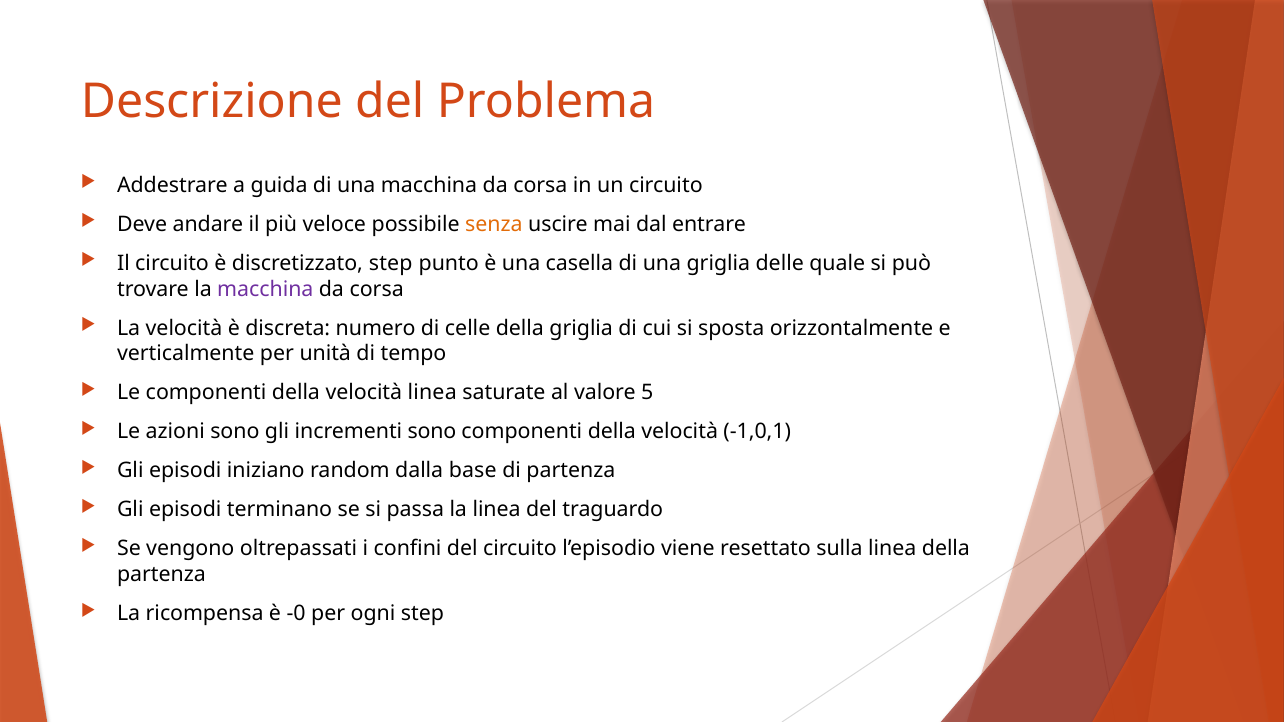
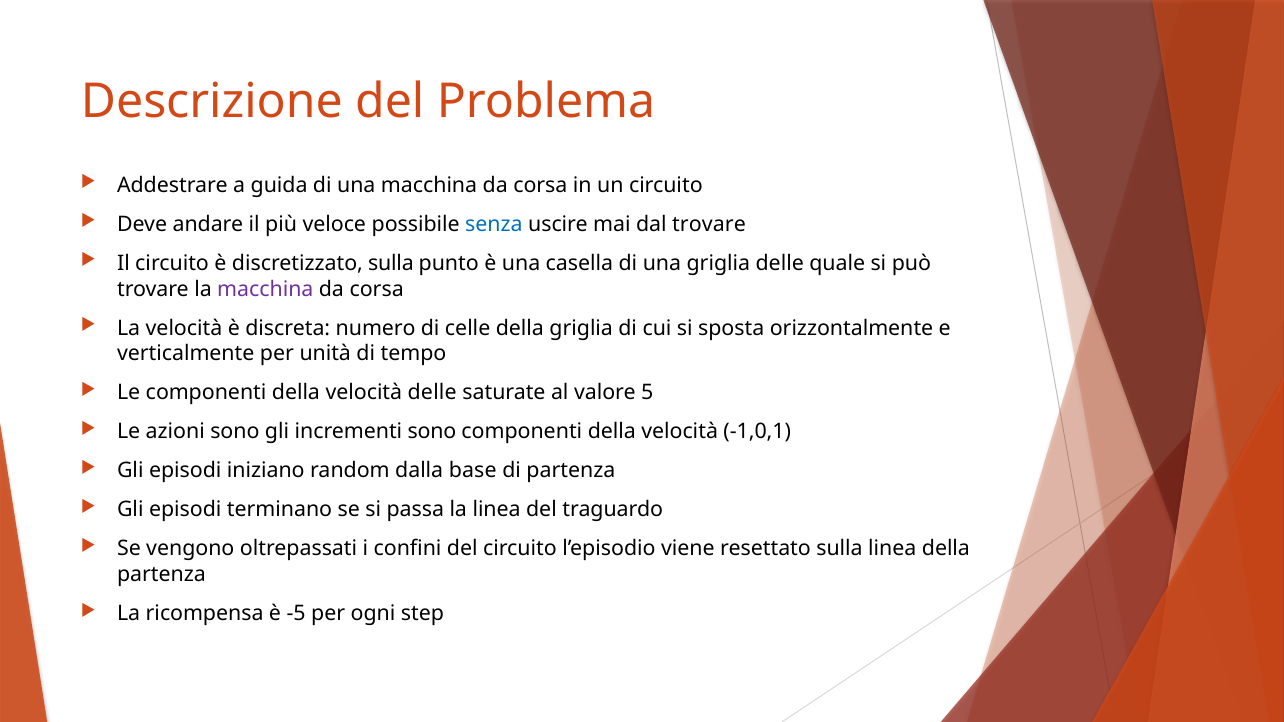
senza colour: orange -> blue (494, 224)
dal entrare: entrare -> trovare (709, 224)
discretizzato step: step -> sulla (391, 263)
velocità linea: linea -> delle (432, 393)
-0: -0 -> -5 (296, 614)
